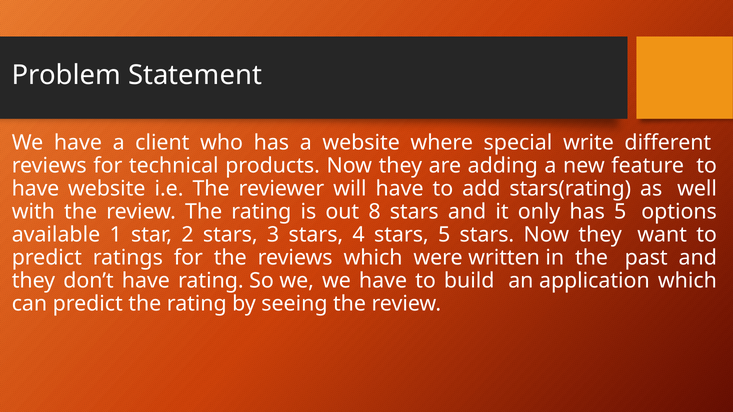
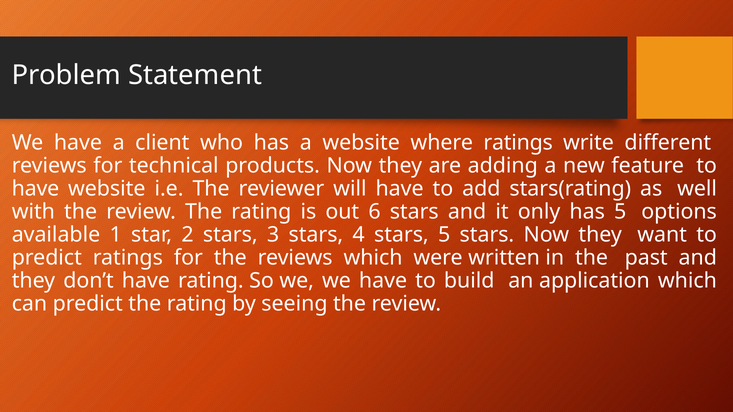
where special: special -> ratings (518, 143)
8: 8 -> 6 (375, 212)
